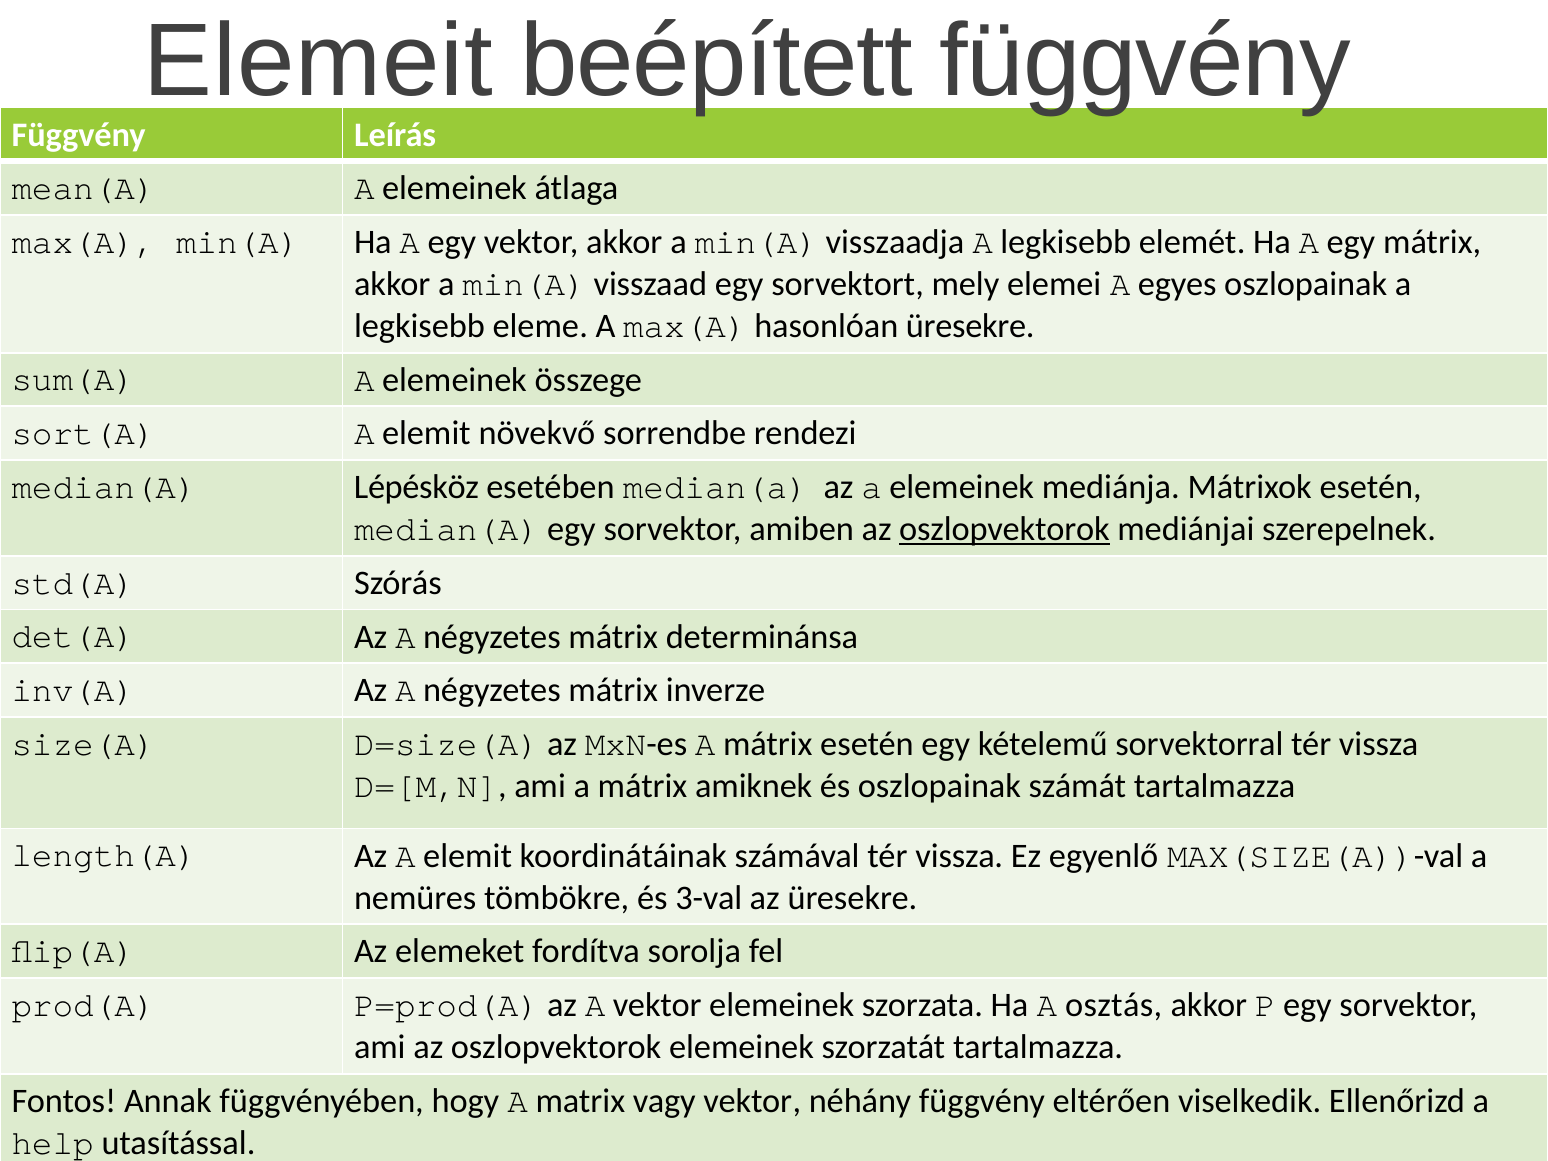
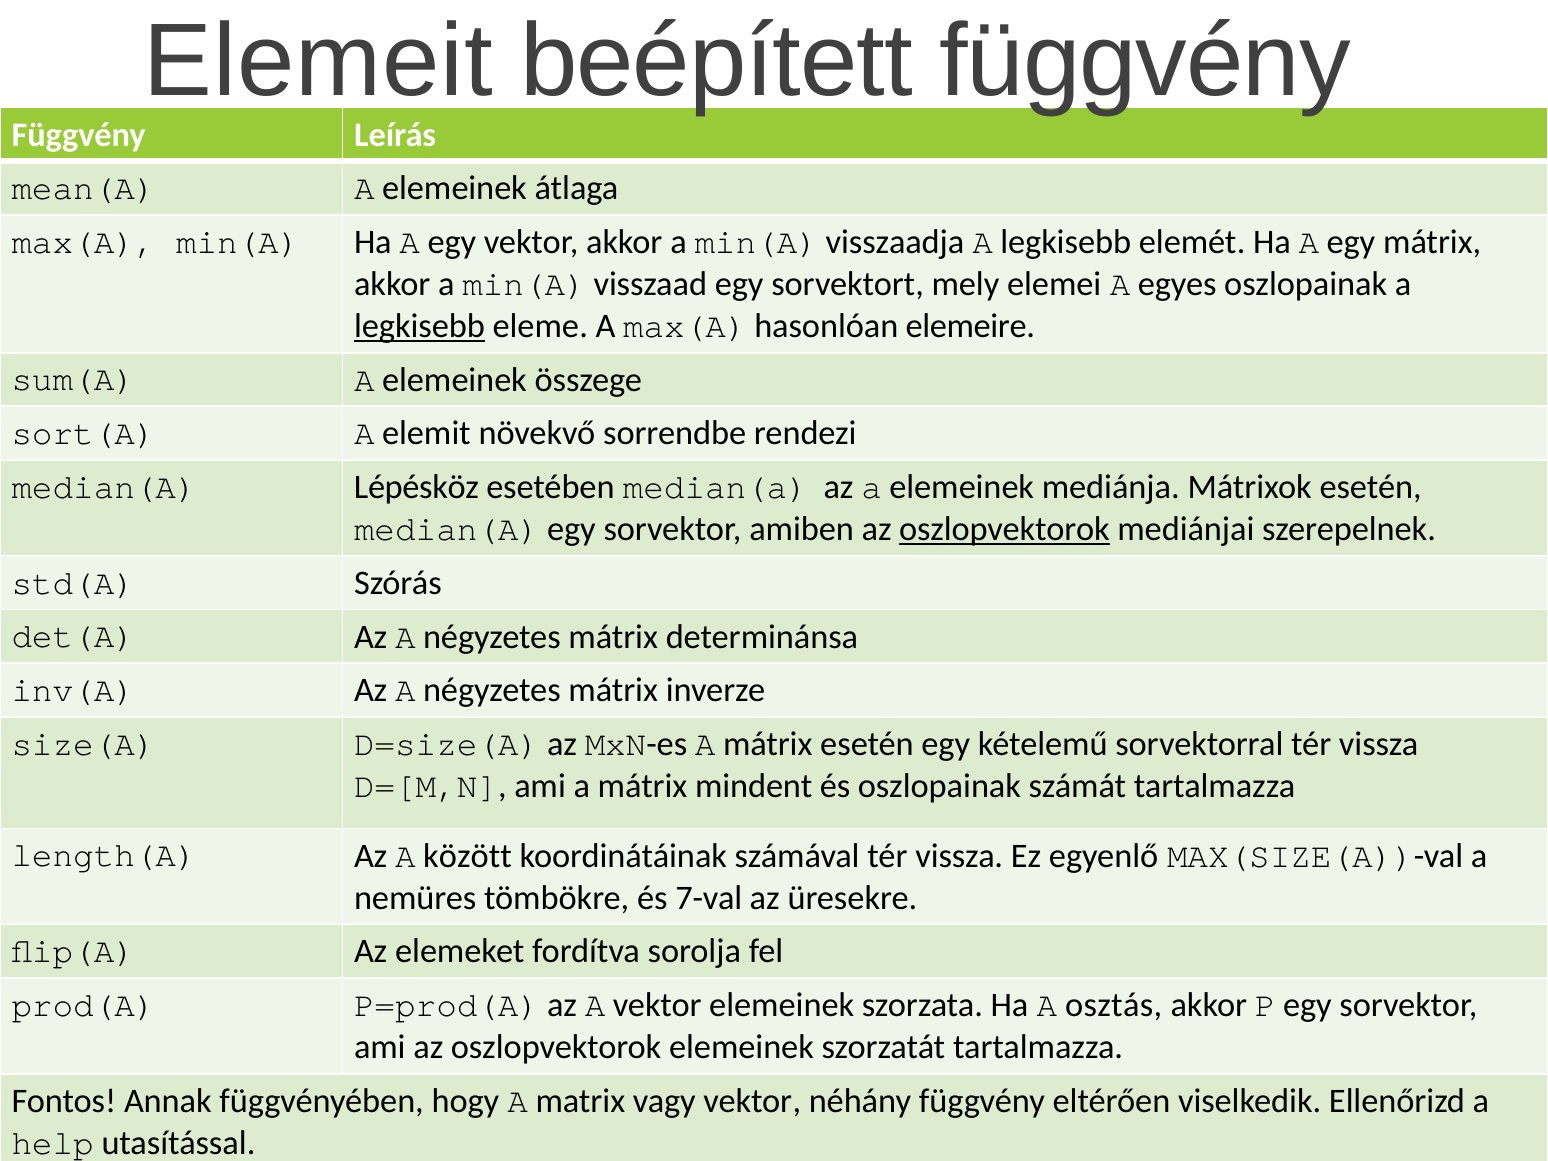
legkisebb underline: none -> present (420, 326)
hasonlóan üresekre: üresekre -> elemeire (970, 326)
amiknek: amiknek -> mindent (754, 786)
Az A elemit: elemit -> között (468, 856)
3-val: 3-val -> 7-val (709, 898)
